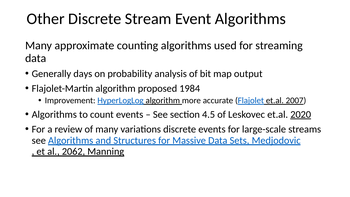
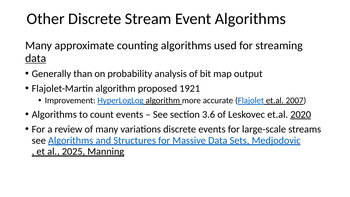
data underline: none -> present (36, 58)
days: days -> than (83, 74)
1984: 1984 -> 1921 (190, 88)
4.5: 4.5 -> 3.6 (209, 114)
2062: 2062 -> 2025 (73, 152)
